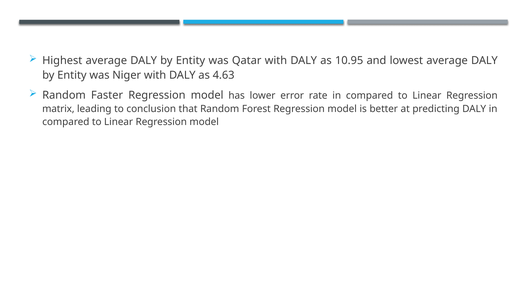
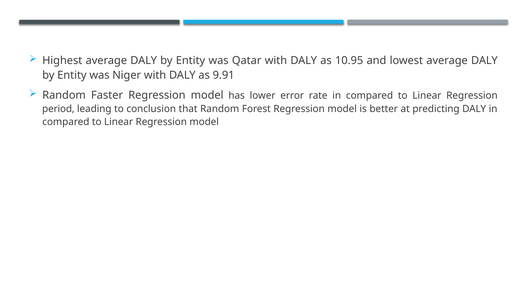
4.63: 4.63 -> 9.91 (224, 75)
matrix: matrix -> period (58, 109)
